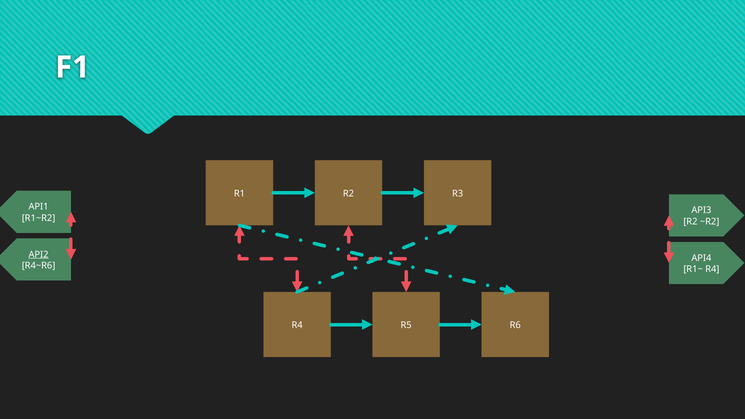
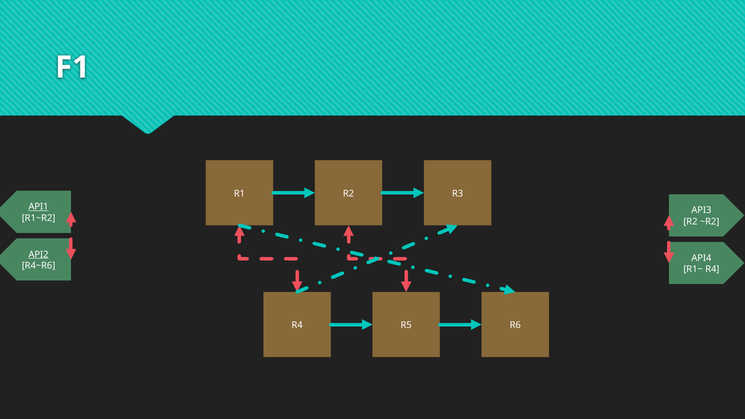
API1 underline: none -> present (39, 207)
